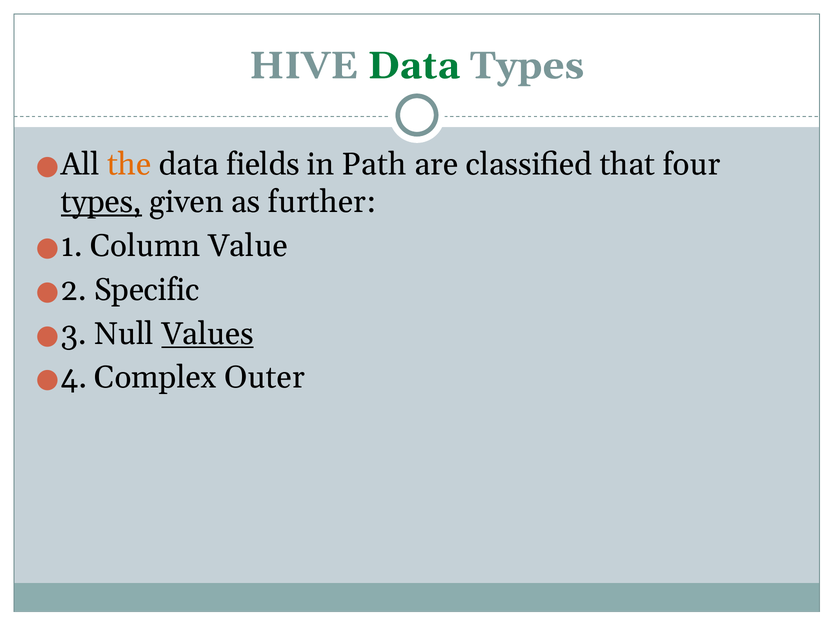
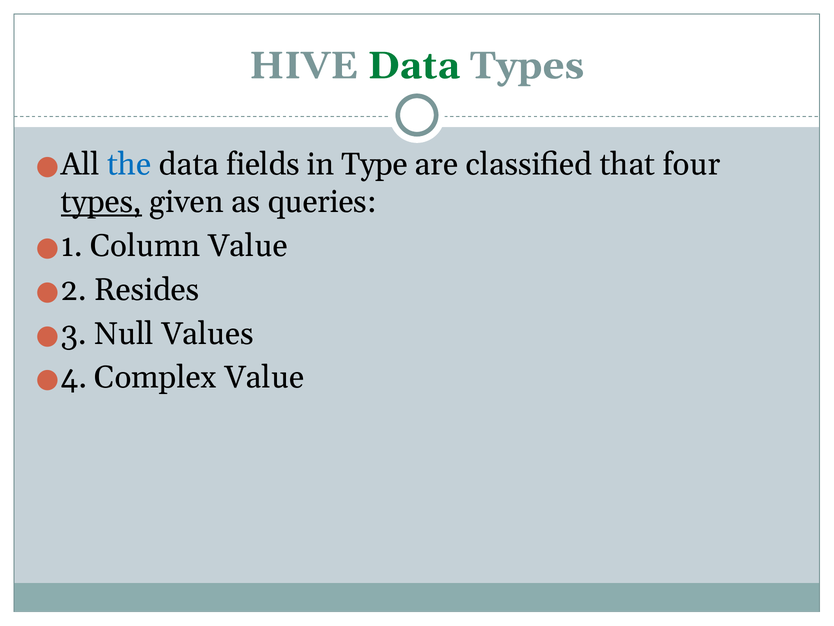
the colour: orange -> blue (129, 164)
Path: Path -> Type (375, 164)
further: further -> queries (322, 202)
Specific: Specific -> Resides (147, 290)
Values underline: present -> none (208, 333)
Complex Outer: Outer -> Value (265, 377)
